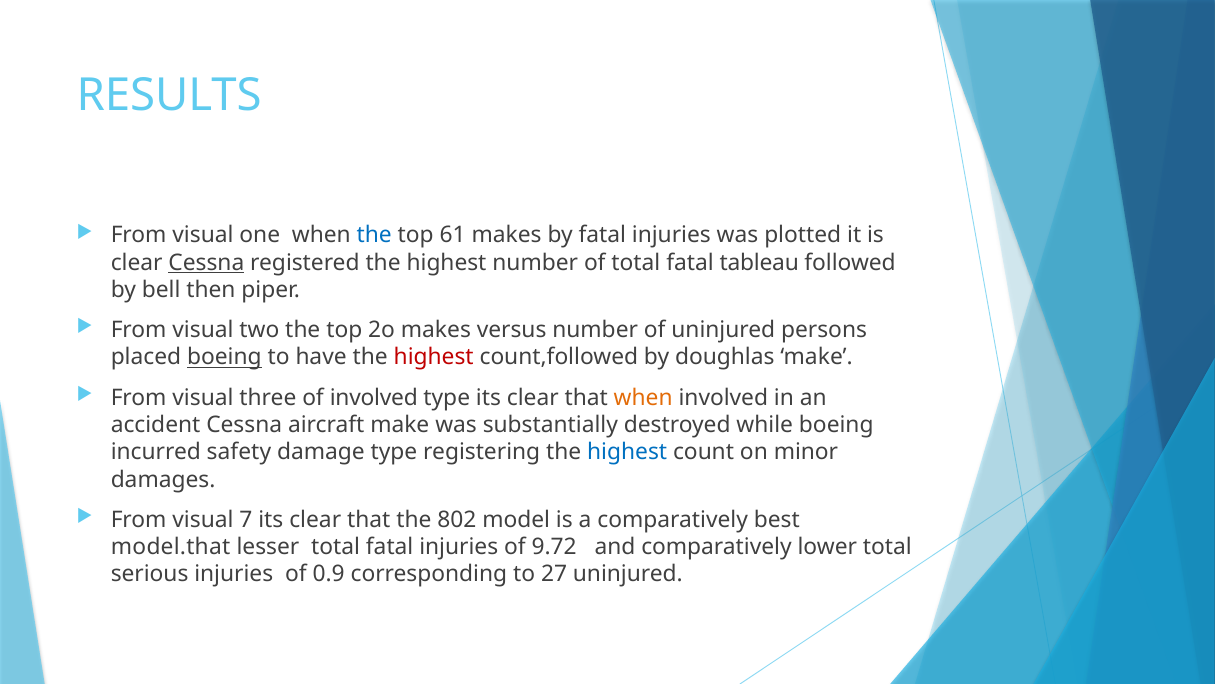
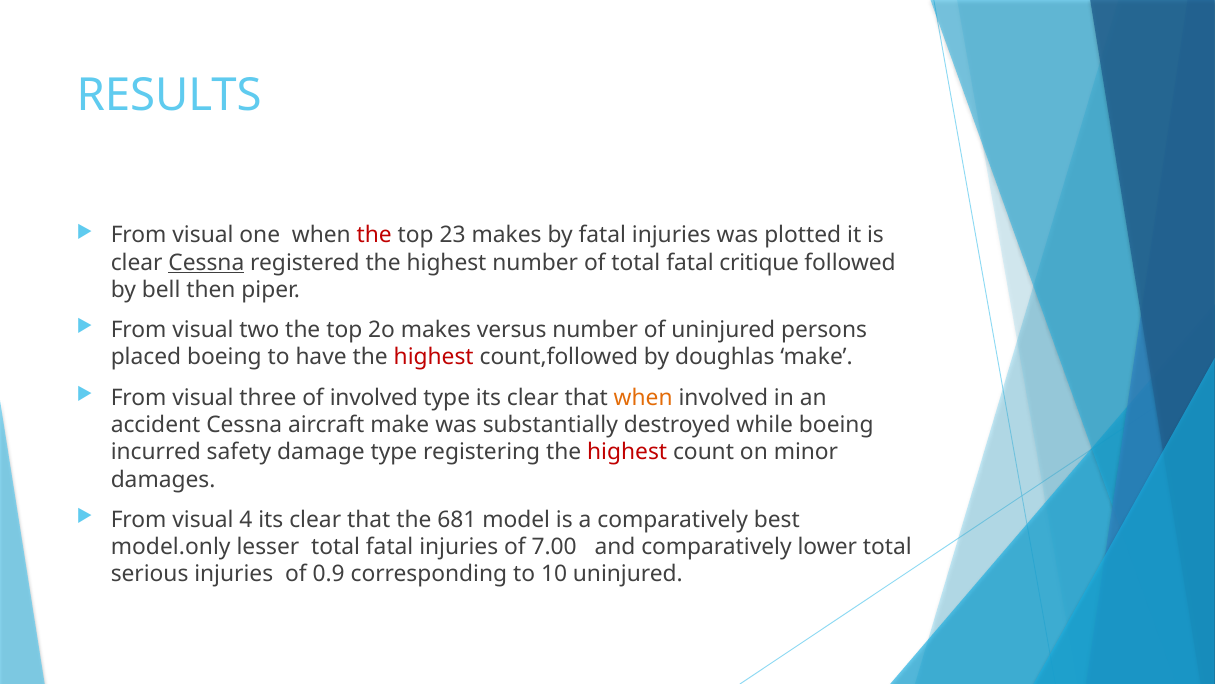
the colour: blue -> red (374, 235)
61: 61 -> 23 (453, 235)
tableau: tableau -> critique (759, 262)
boeing underline: present -> none (224, 357)
highest colour: blue -> red (627, 452)
7: 7 -> 4 (246, 519)
802: 802 -> 681 (457, 519)
model.that: model.that -> model.only (171, 547)
9.72: 9.72 -> 7.00 (554, 547)
27: 27 -> 10 (554, 574)
